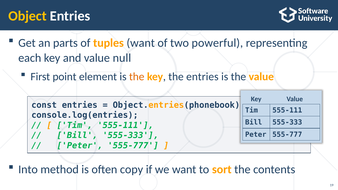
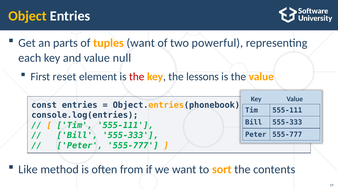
point: point -> reset (64, 77)
the colour: orange -> red (137, 77)
the entries: entries -> lessons (202, 77)
Into: Into -> Like (28, 170)
copy: copy -> from (132, 170)
